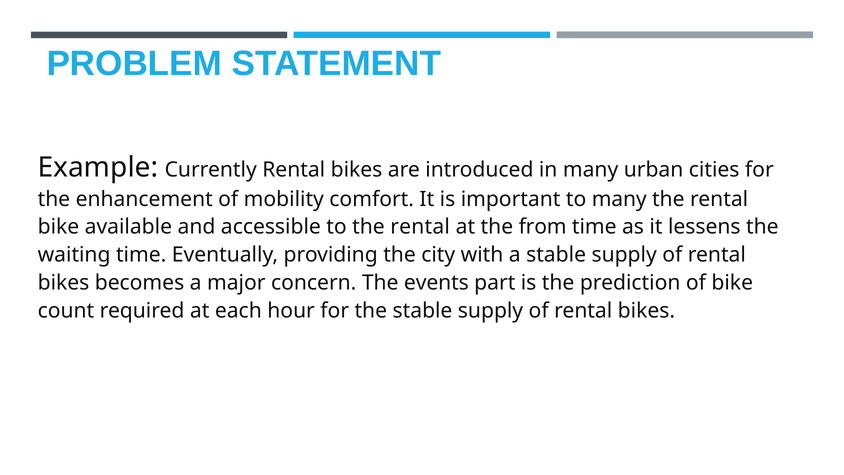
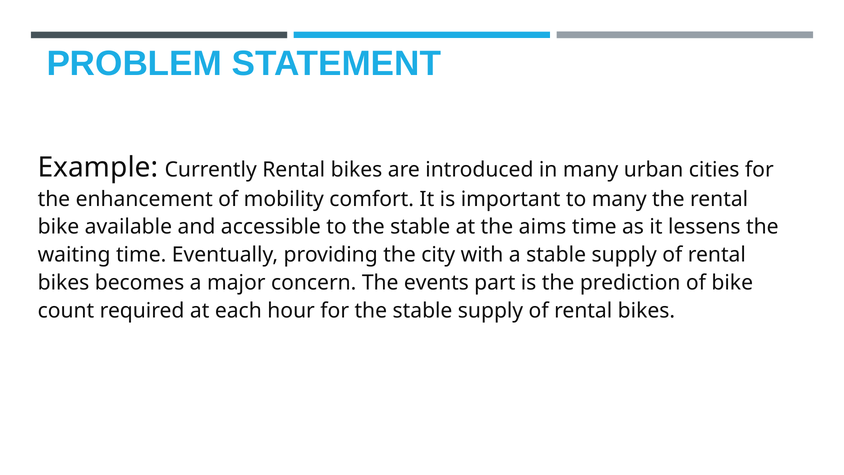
to the rental: rental -> stable (420, 227)
from: from -> aims (542, 227)
